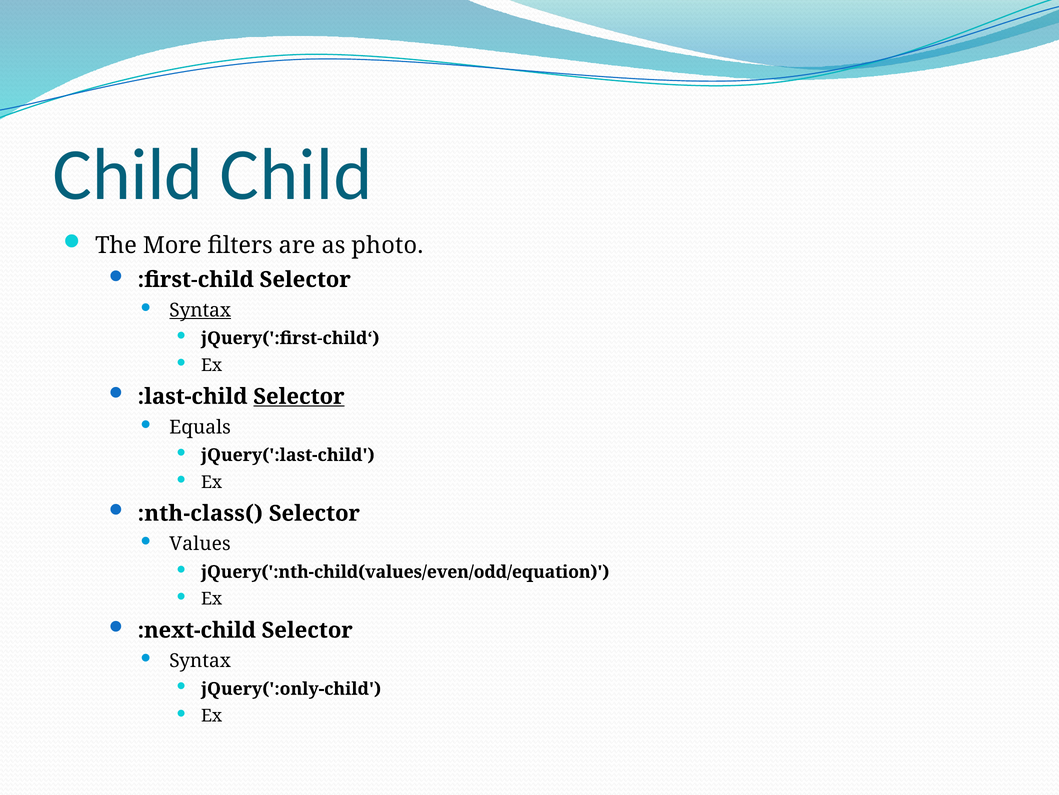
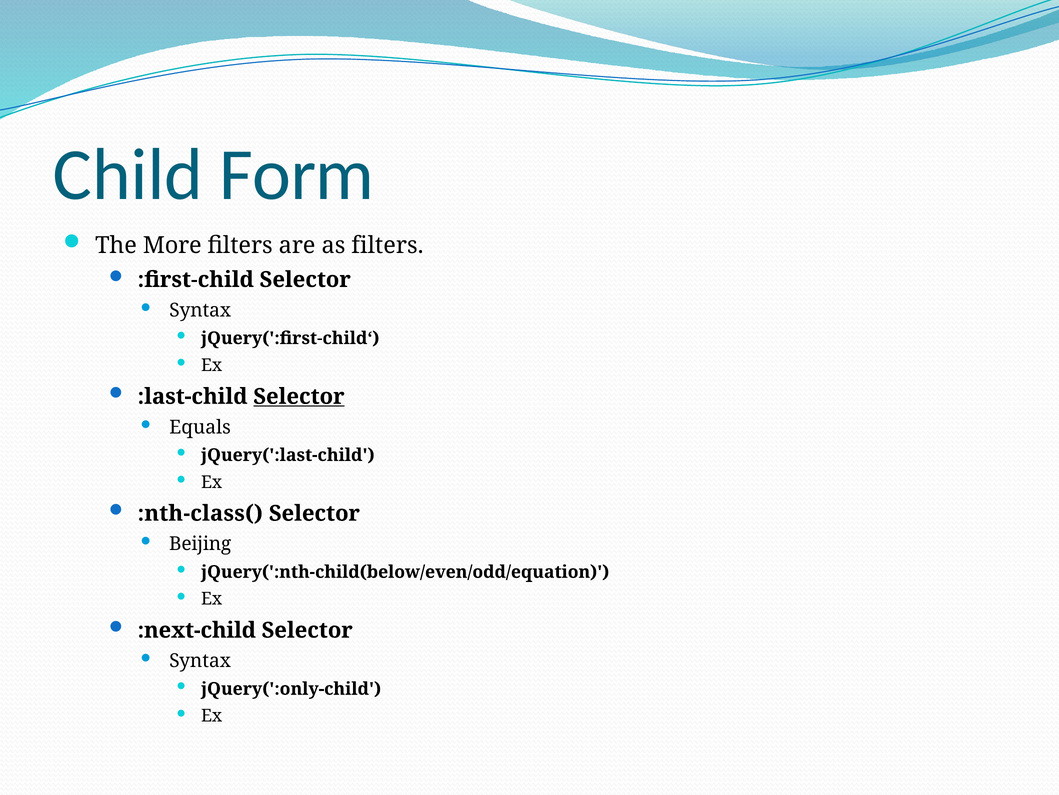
Child Child: Child -> Form (297, 175)
as photo: photo -> filters (387, 245)
Syntax underline: present -> none (200, 310)
Values: Values -> Beijing (200, 544)
jQuery(':nth-child(values/even/odd/equation: jQuery(':nth-child(values/even/odd/equation -> jQuery(':nth-child(below/even/odd/equation (405, 572)
